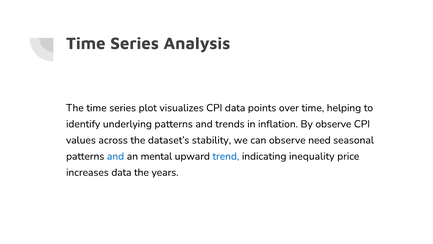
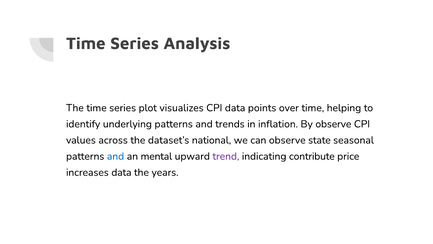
stability: stability -> national (211, 140)
need: need -> state (319, 140)
trend colour: blue -> purple (226, 156)
inequality: inequality -> contribute (312, 156)
